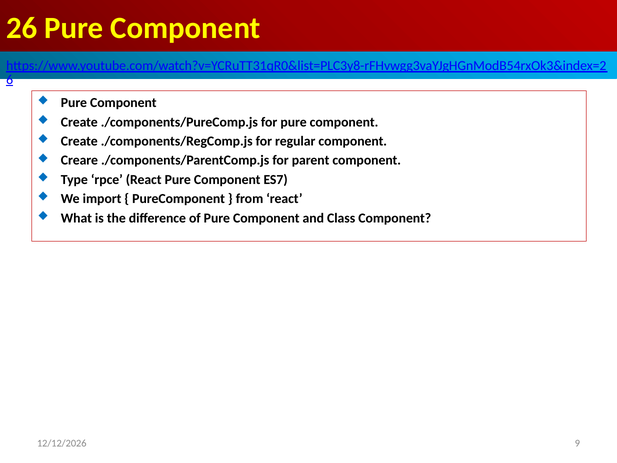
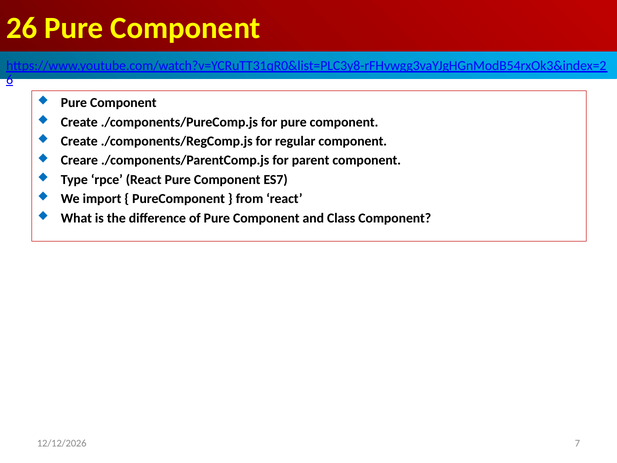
9: 9 -> 7 (577, 443)
